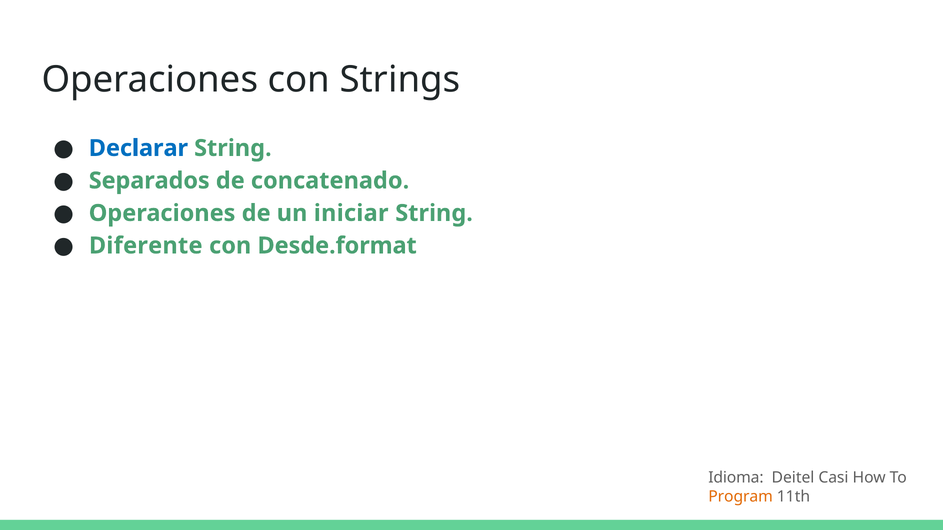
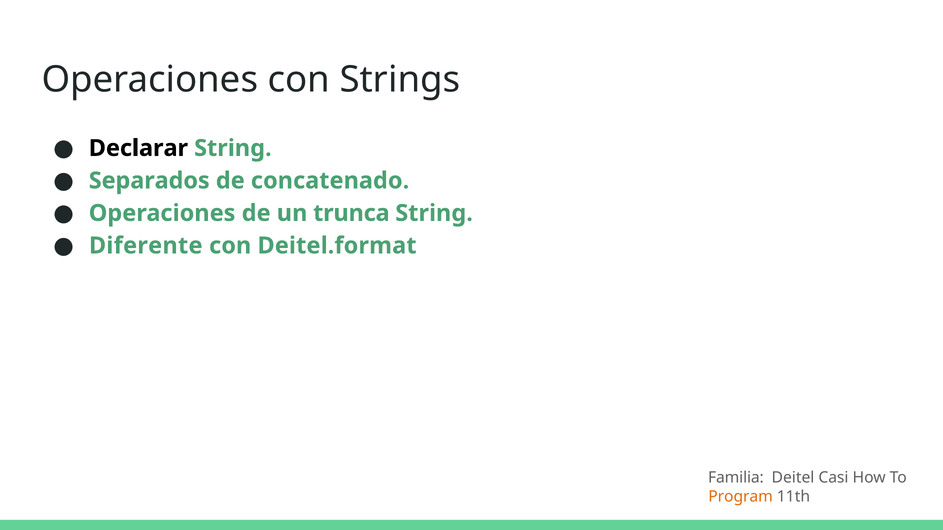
Declarar colour: blue -> black (138, 148)
iniciar: iniciar -> trunca (351, 213)
Desde.format: Desde.format -> Deitel.format (337, 246)
Idioma: Idioma -> Familia (736, 478)
